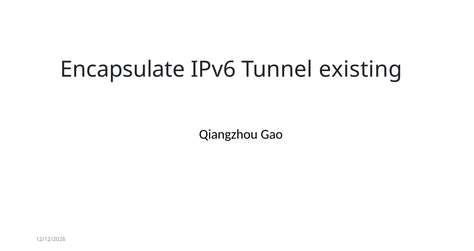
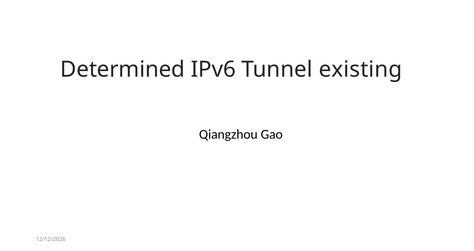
Encapsulate: Encapsulate -> Determined (123, 69)
